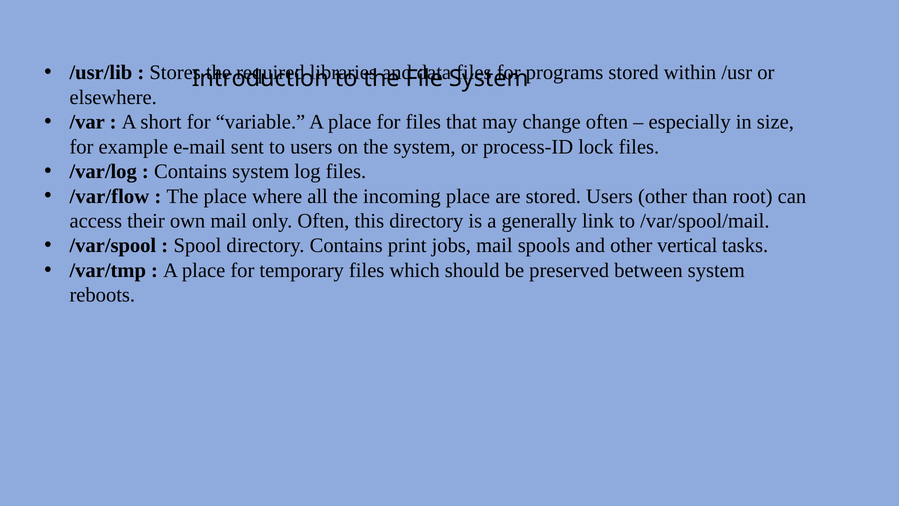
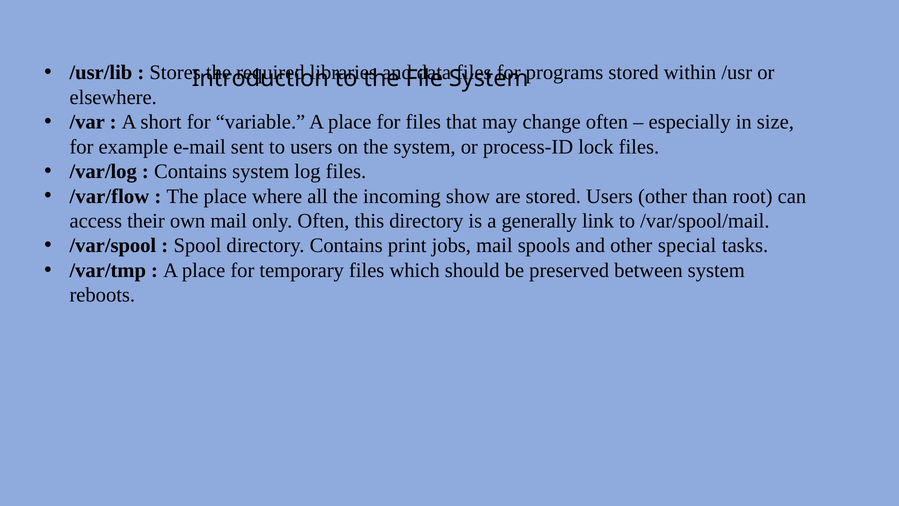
incoming place: place -> show (468, 196)
vertical: vertical -> special (687, 246)
